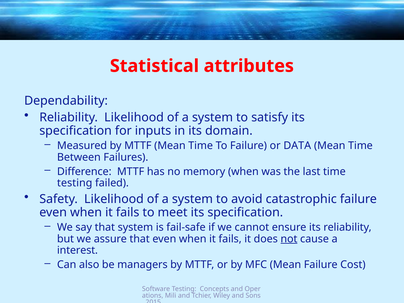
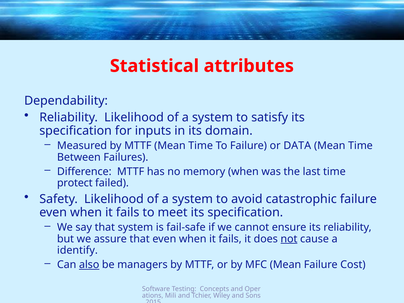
testing: testing -> protect (75, 183)
interest: interest -> identify (77, 250)
also underline: none -> present (89, 265)
